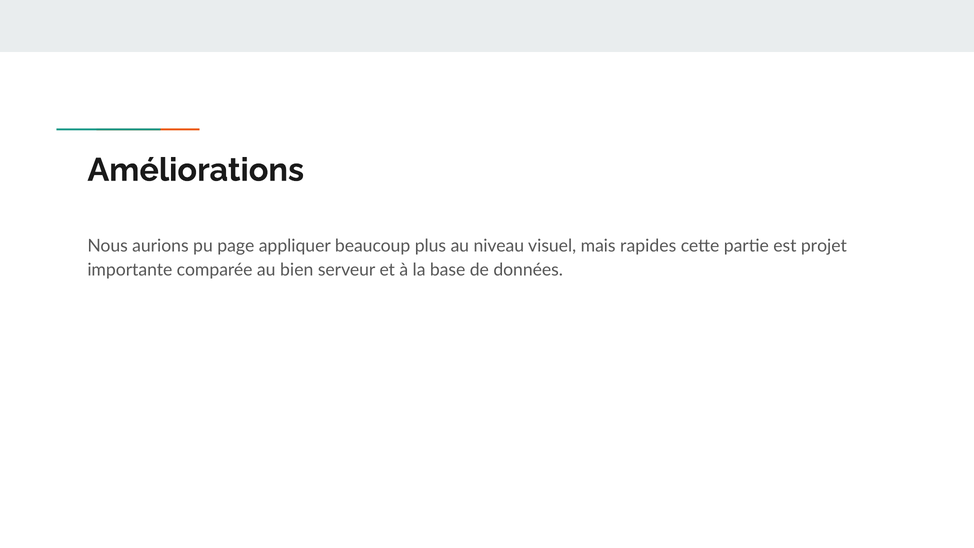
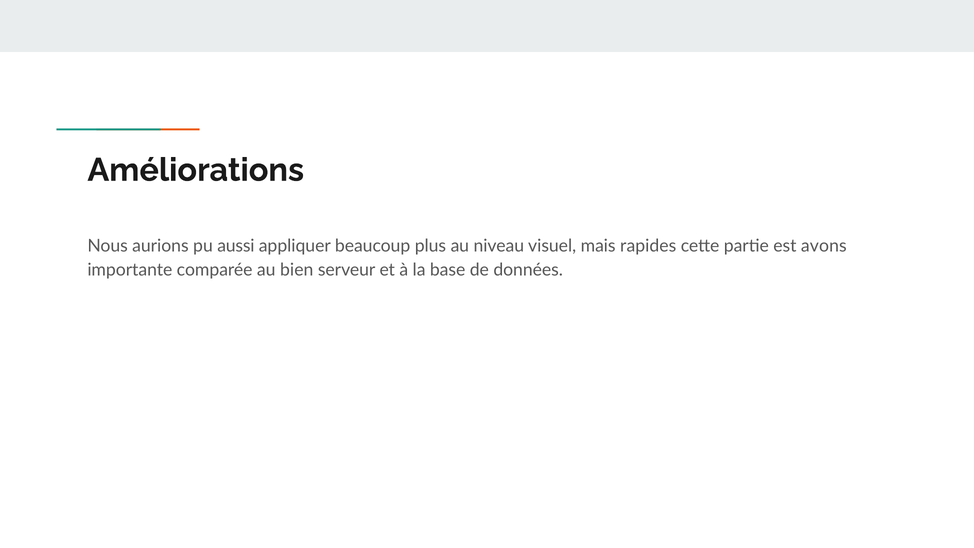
page: page -> aussi (236, 246)
projet: projet -> avons (824, 246)
